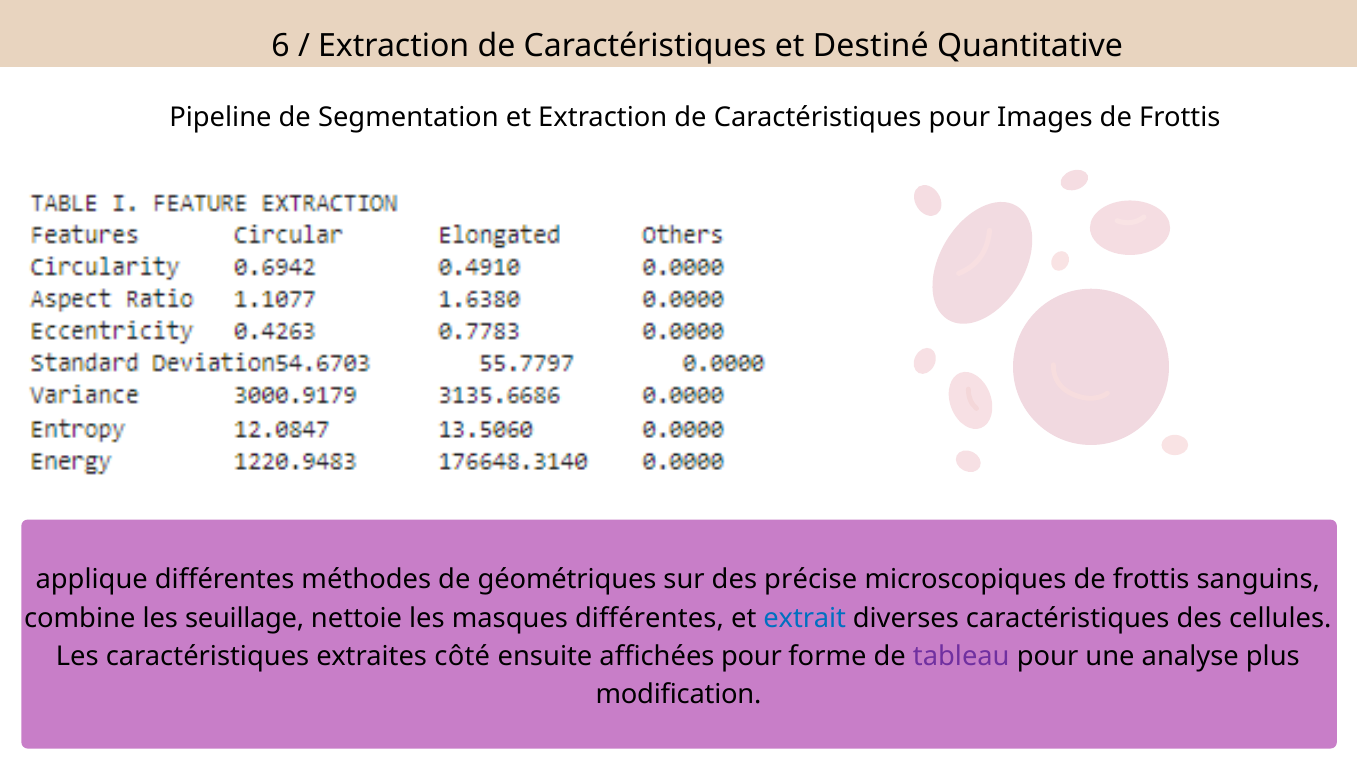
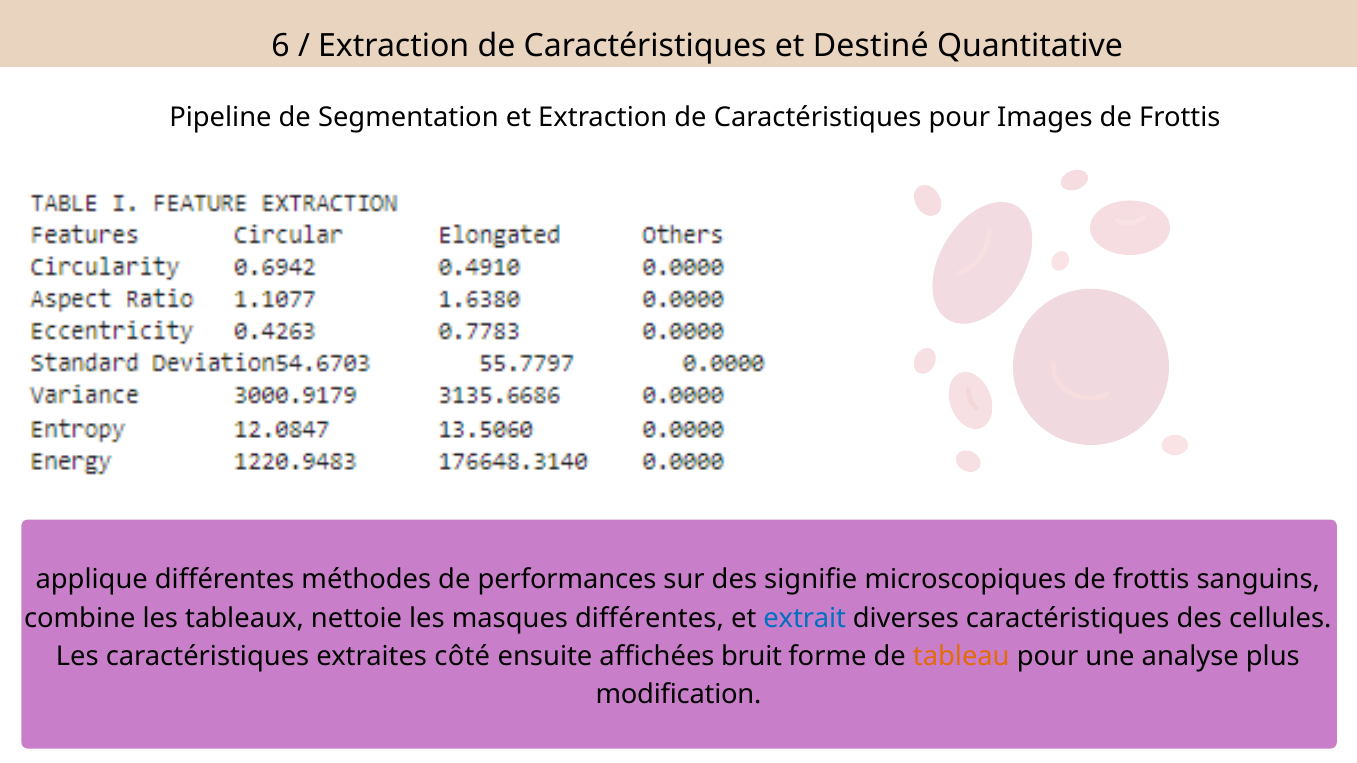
géométriques: géométriques -> performances (567, 580)
précise: précise -> signifie (811, 580)
seuillage: seuillage -> tableaux (244, 618)
affichées pour: pour -> bruit (752, 657)
tableau colour: purple -> orange (961, 657)
